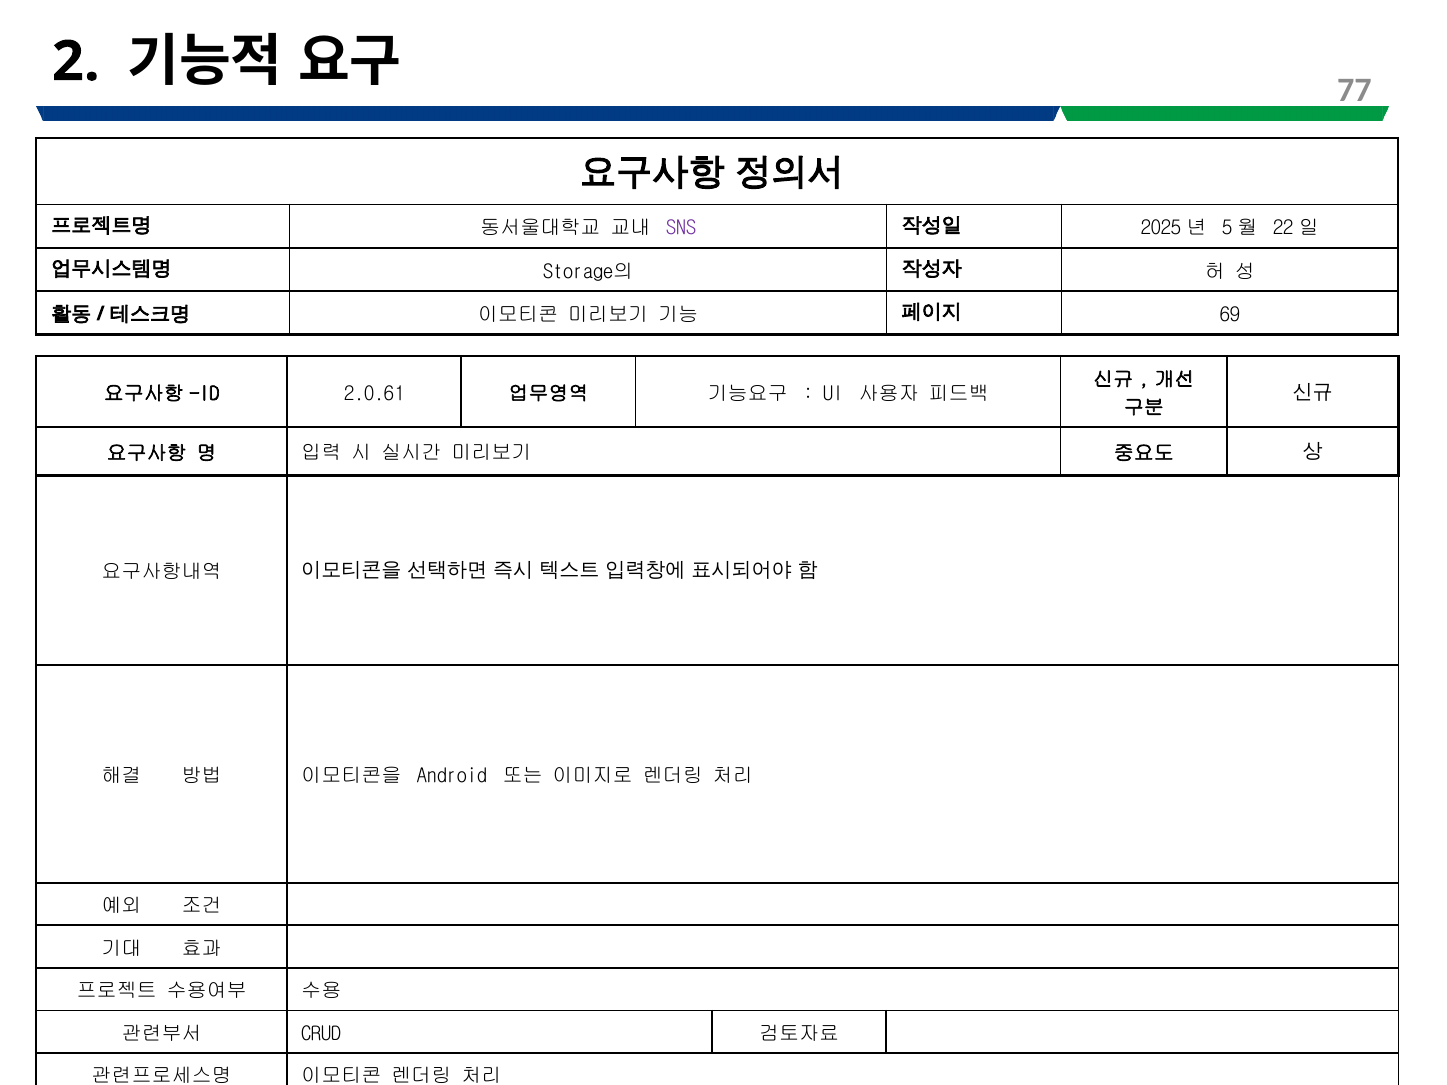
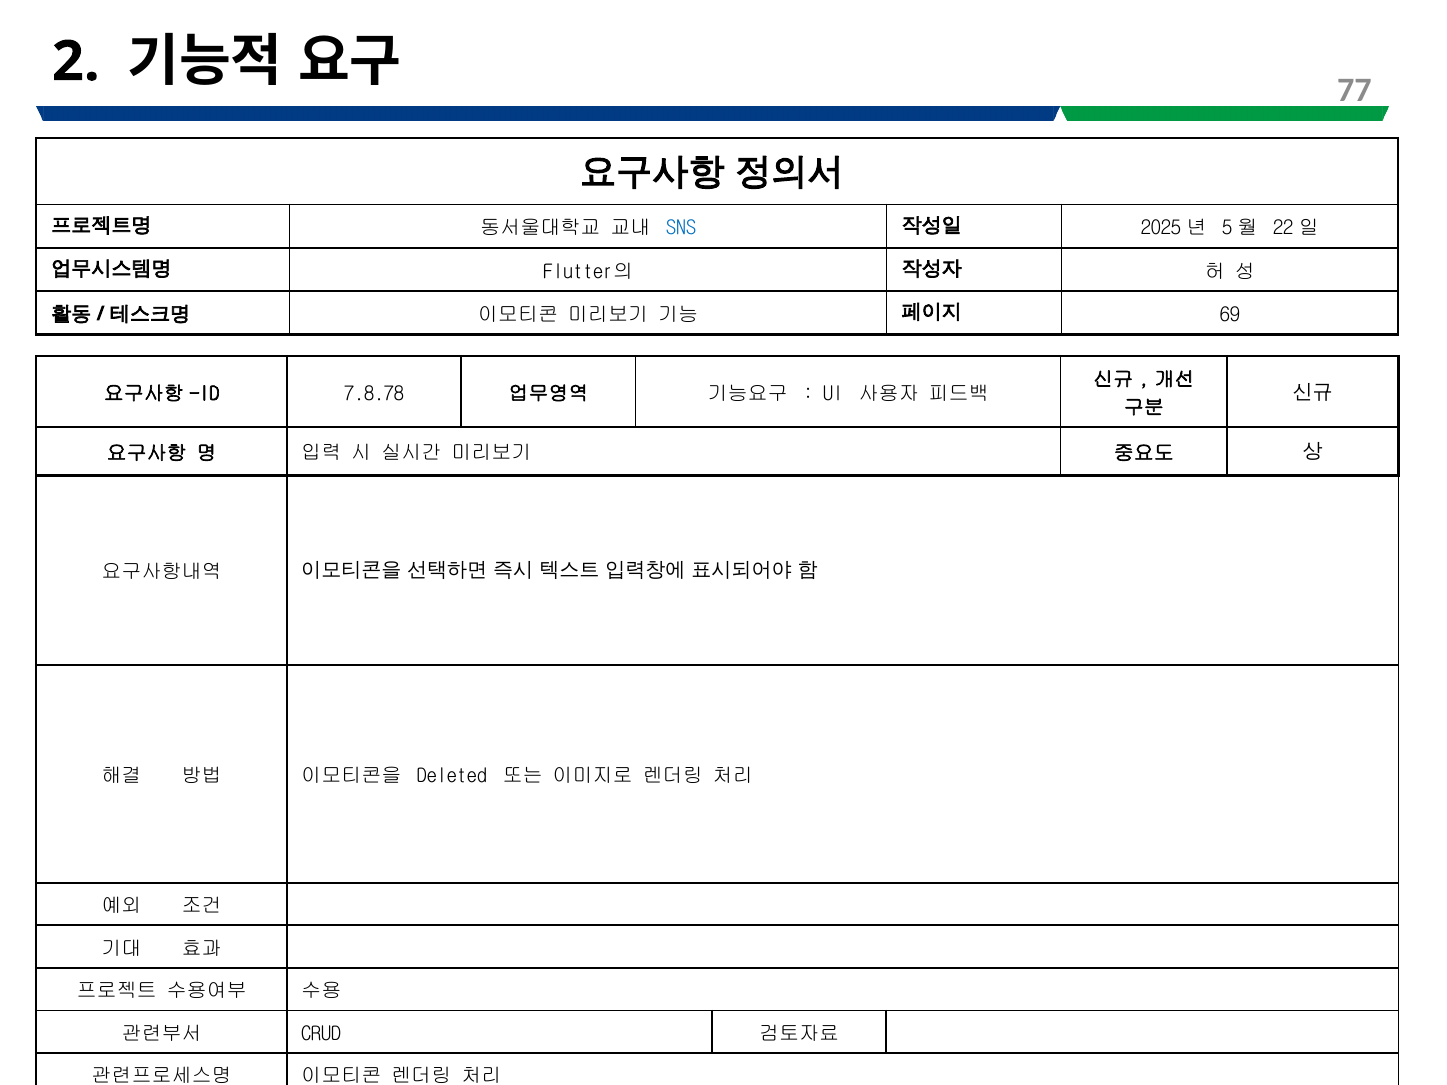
SNS colour: purple -> blue (681, 228)
Storage의: Storage의 -> Flutter의 (588, 271)
2.0.61: 2.0.61 -> 7.8.78 (374, 394)
Android: Android -> Deleted (452, 776)
